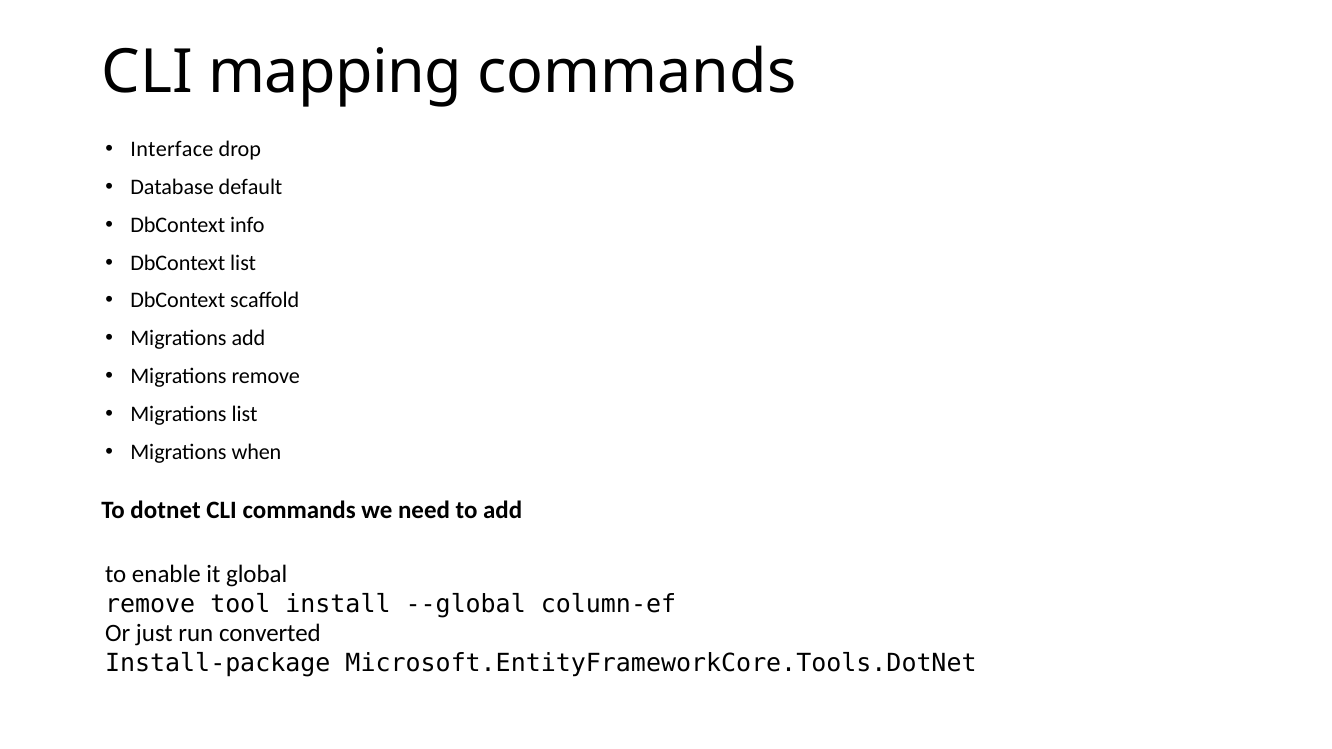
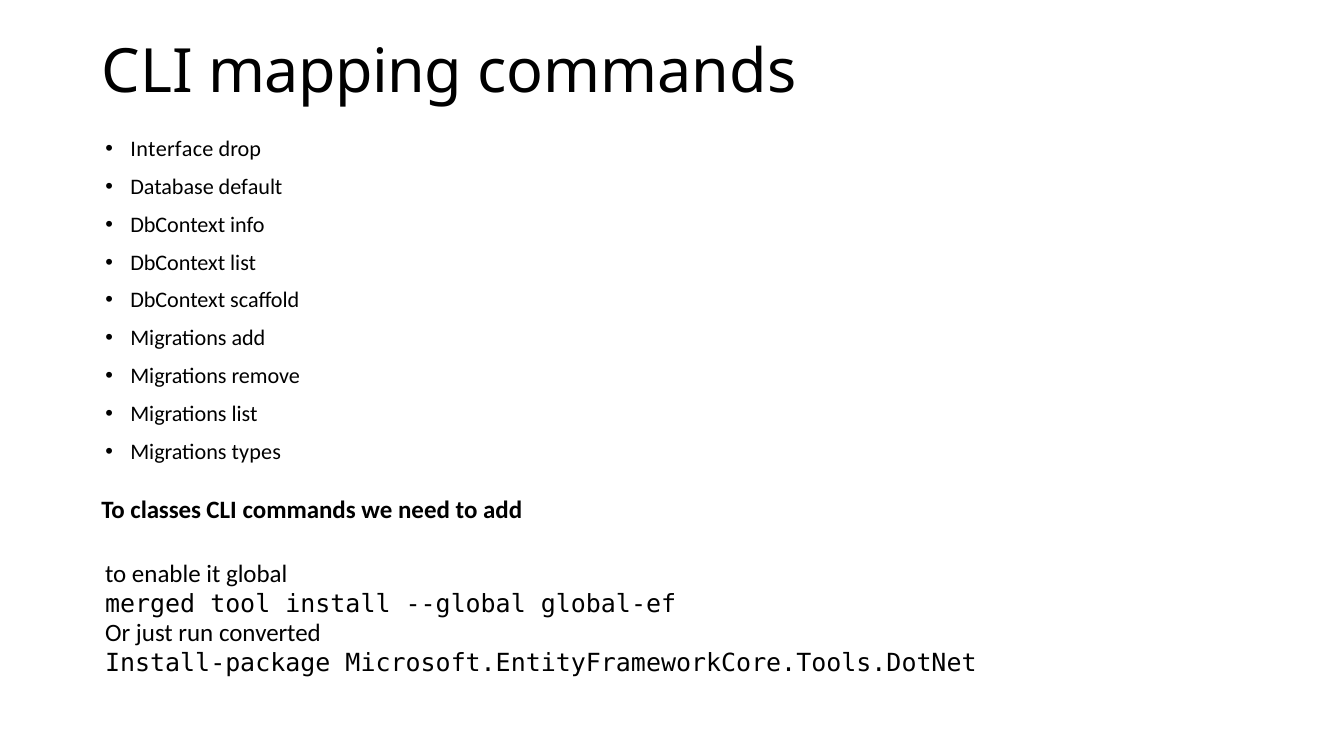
when: when -> types (256, 452)
dotnet: dotnet -> classes (166, 511)
remove: remove -> merged (150, 604)
column-ef: column-ef -> global-ef (608, 604)
